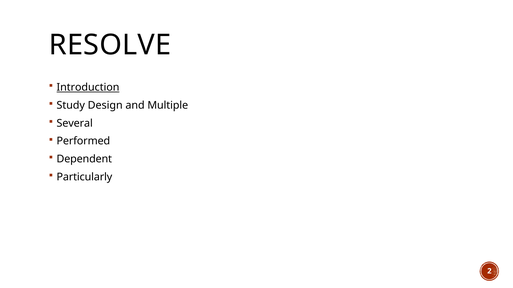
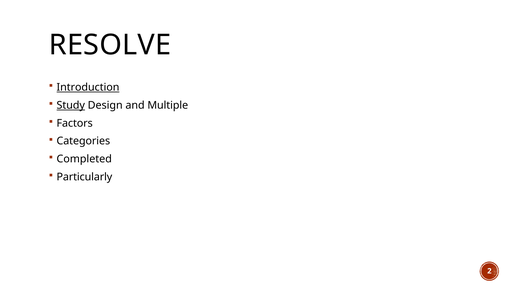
Study underline: none -> present (71, 105)
Several: Several -> Factors (75, 123)
Performed: Performed -> Categories (83, 141)
Dependent: Dependent -> Completed (84, 159)
